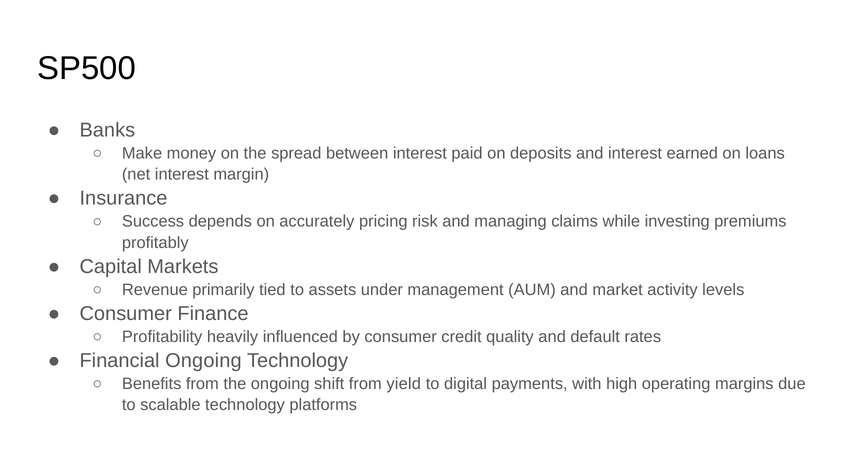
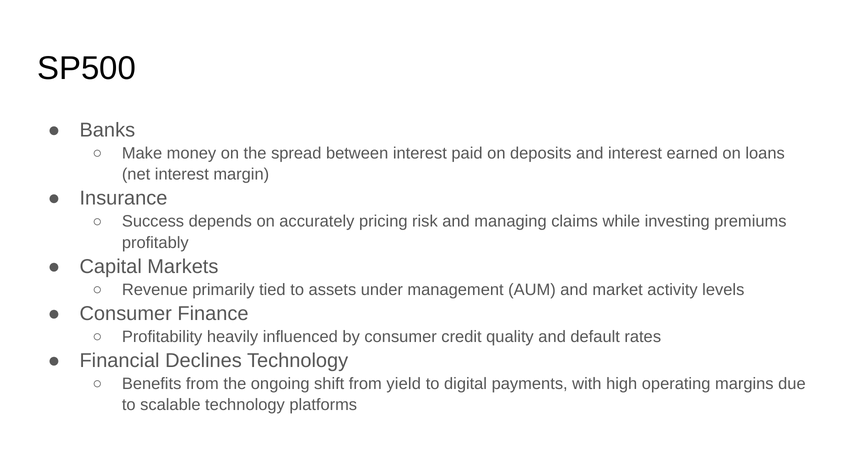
Financial Ongoing: Ongoing -> Declines (203, 360)
